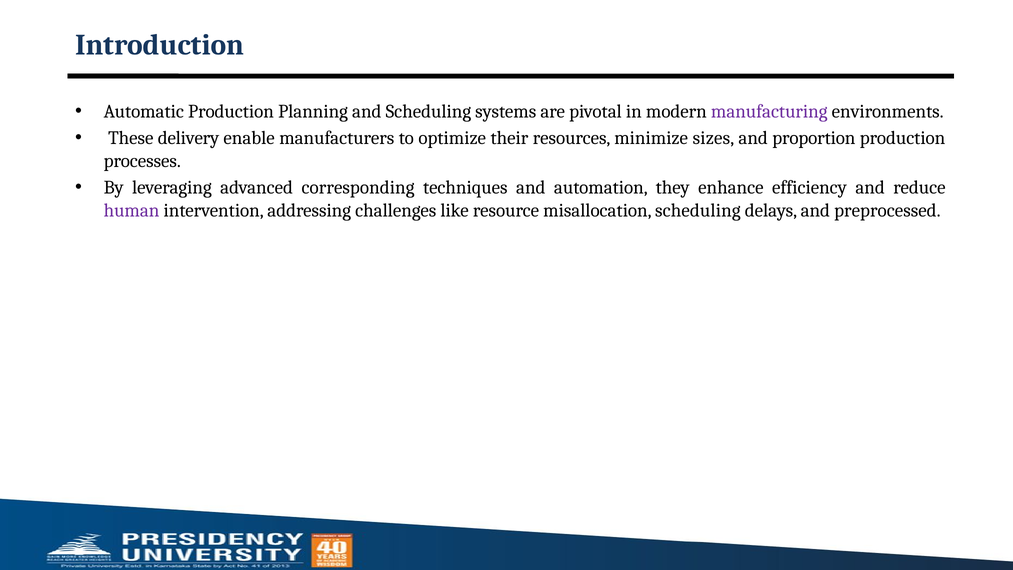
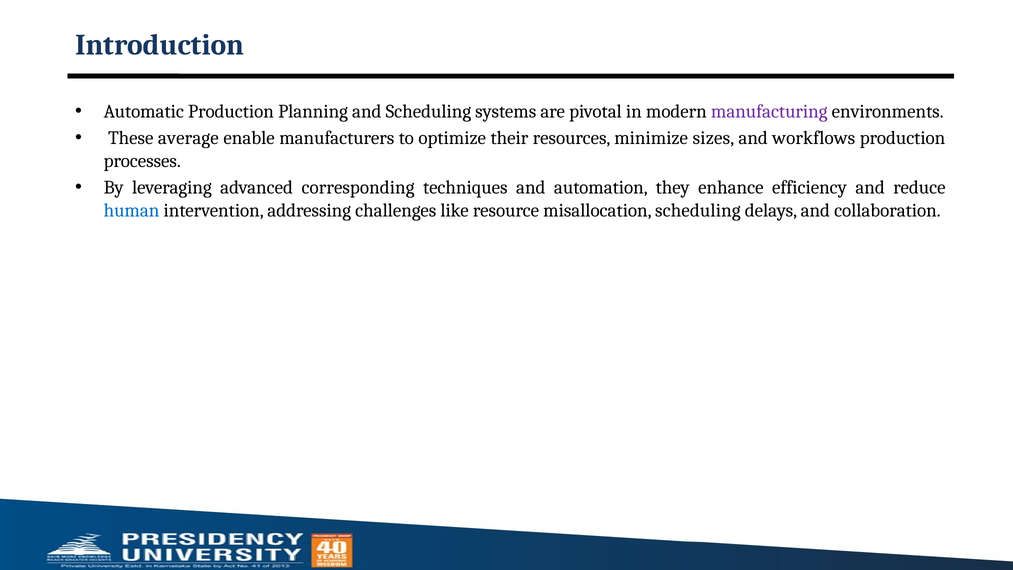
delivery: delivery -> average (188, 138)
proportion: proportion -> workflows (814, 138)
human colour: purple -> blue (132, 210)
preprocessed: preprocessed -> collaboration (887, 210)
